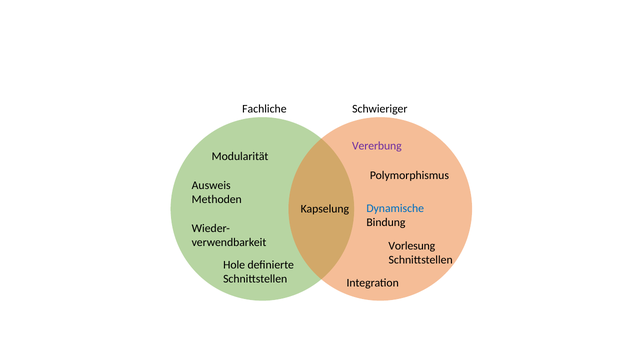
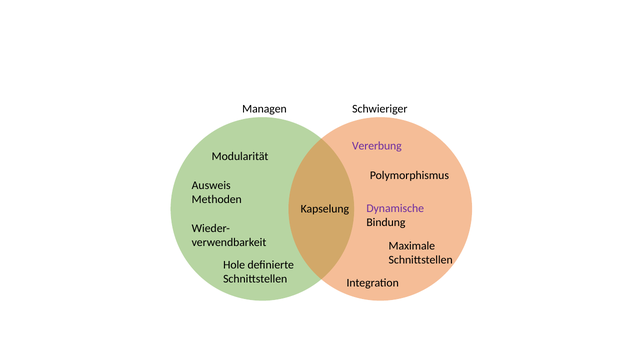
Fachliche: Fachliche -> Managen (264, 109)
Dynamische colour: blue -> purple (395, 208)
Vorlesung: Vorlesung -> Maximale (412, 246)
